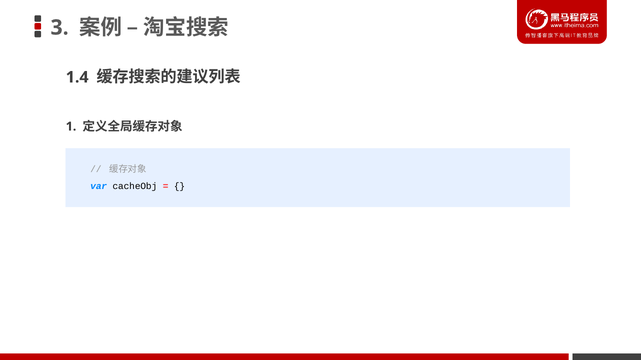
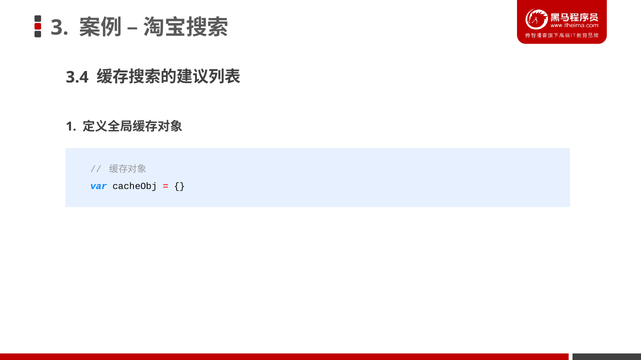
1.4: 1.4 -> 3.4 (77, 77)
